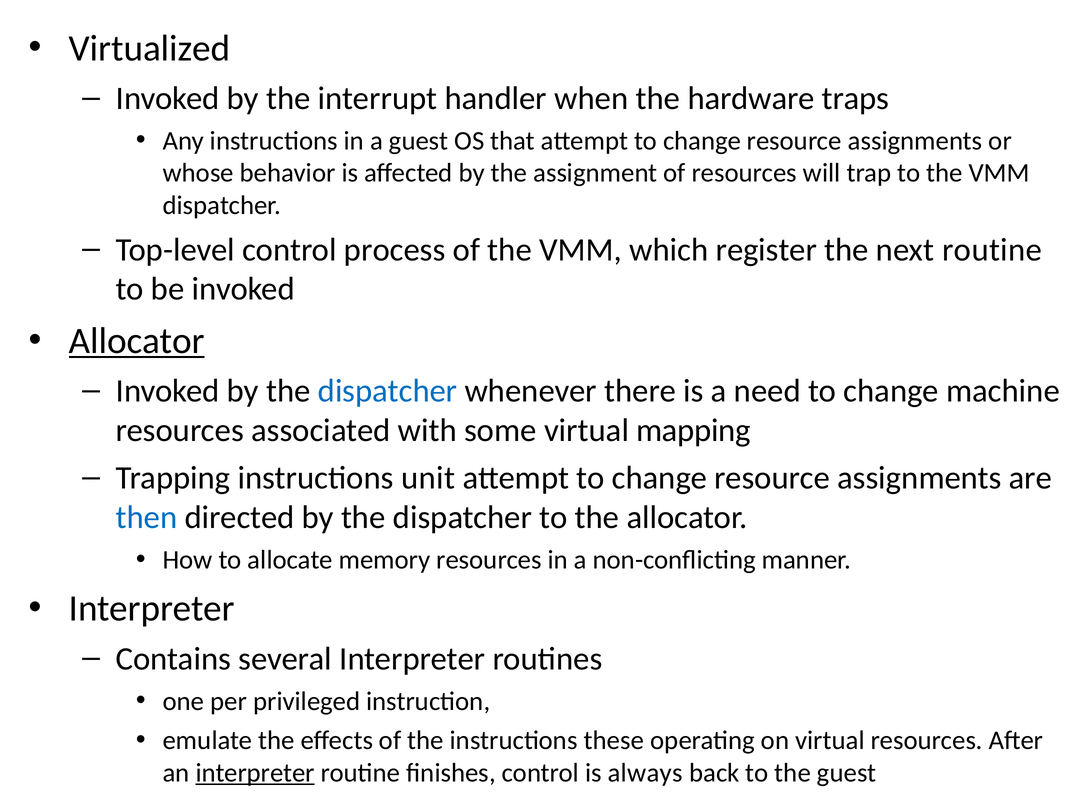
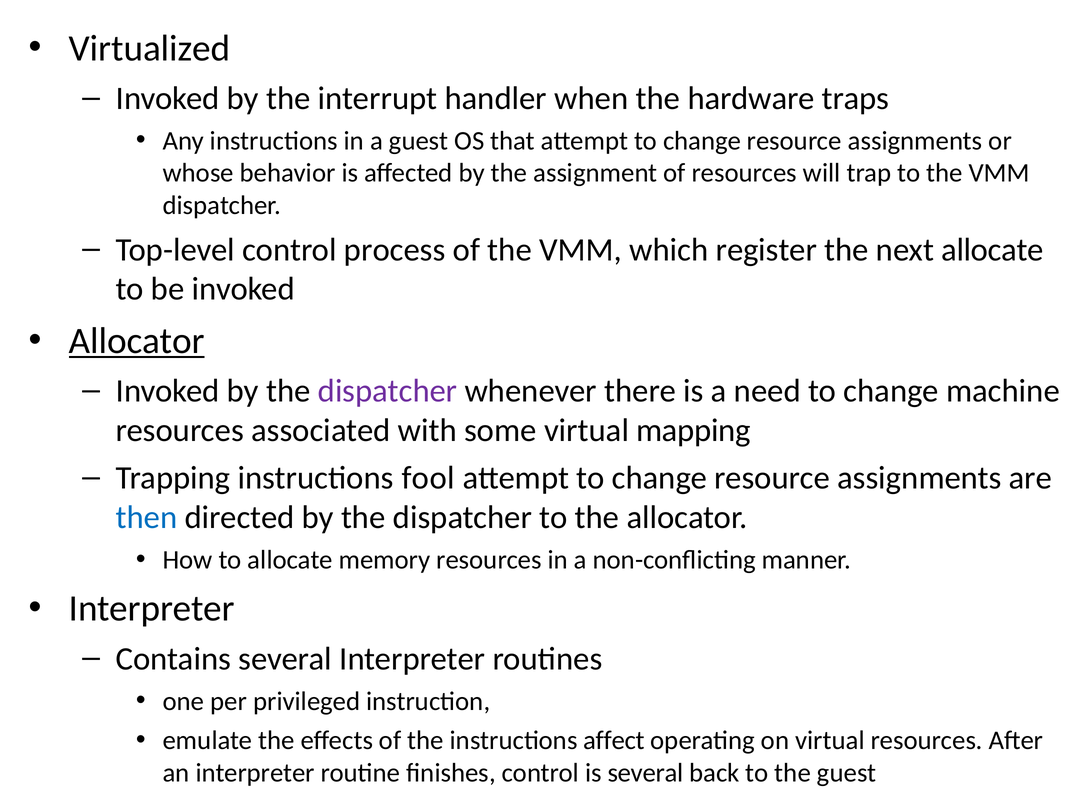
next routine: routine -> allocate (992, 250)
dispatcher colour: blue -> purple (388, 391)
unit: unit -> fool (428, 478)
these: these -> affect (614, 740)
interpreter underline: present -> none (255, 773)
is always: always -> several (646, 773)
